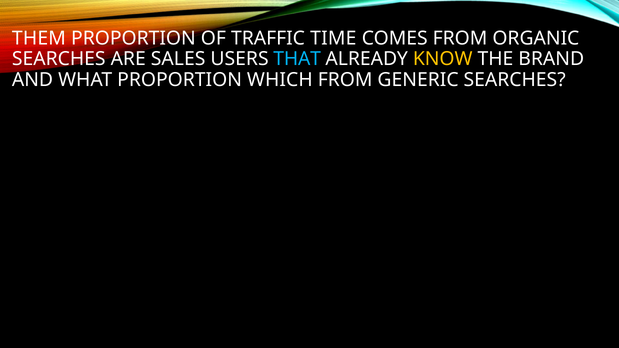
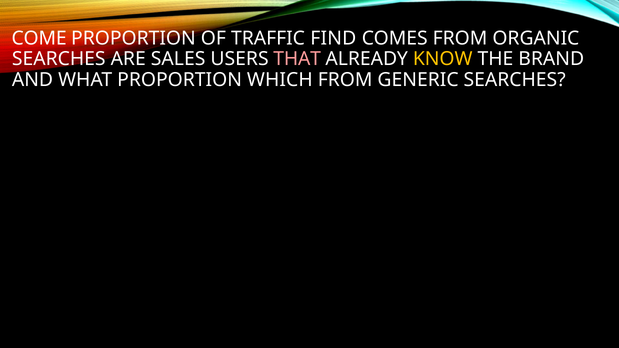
THEM: THEM -> COME (39, 38)
TIME: TIME -> FIND (333, 38)
THAT colour: light blue -> pink (297, 59)
